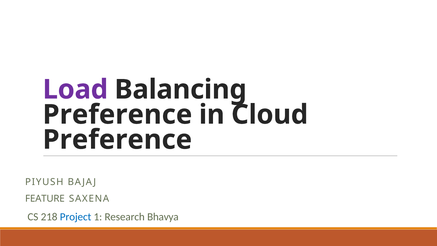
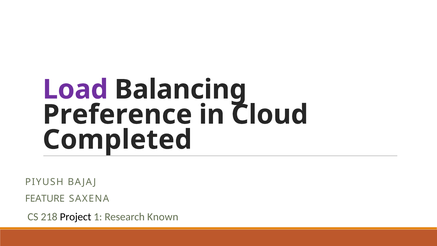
Preference: Preference -> Completed (117, 140)
Project colour: blue -> black (76, 217)
Bhavya: Bhavya -> Known (163, 217)
